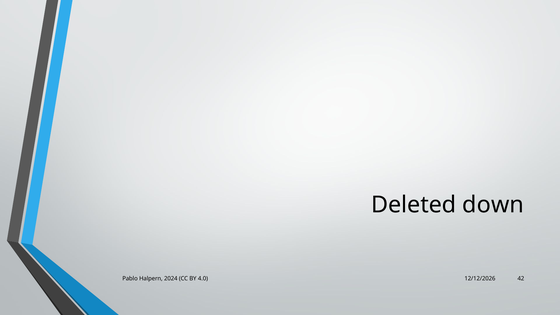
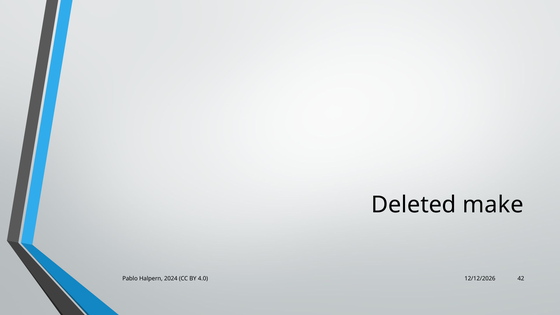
down: down -> make (493, 205)
